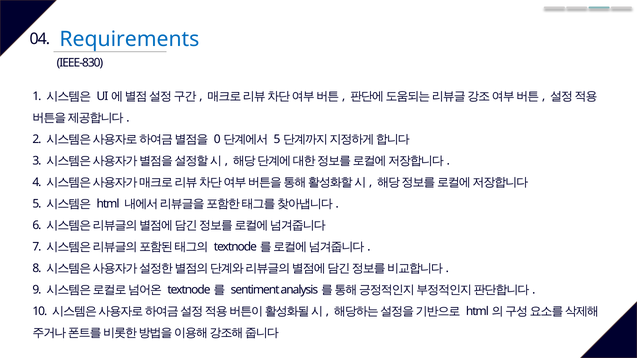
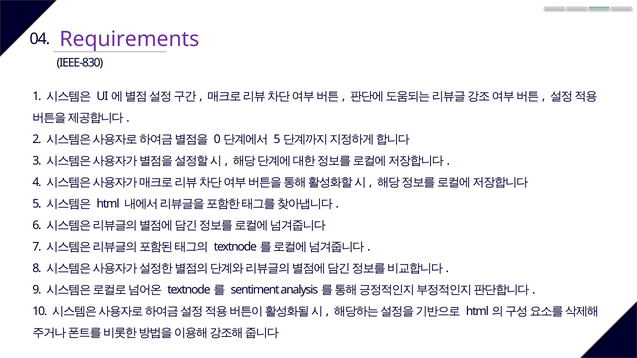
Requirements colour: blue -> purple (129, 39)
